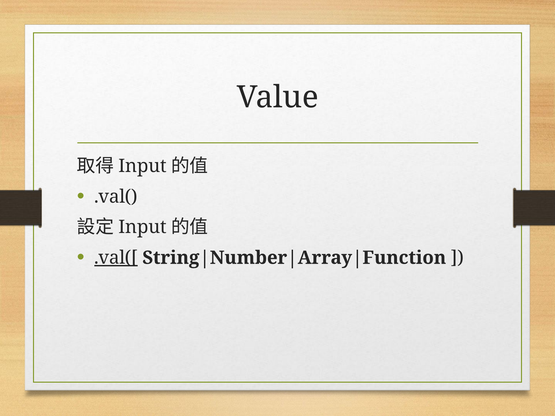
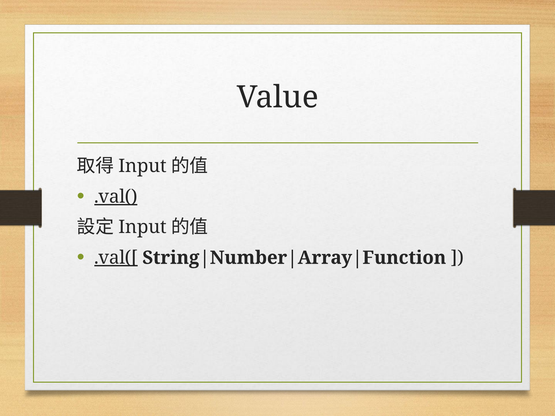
.val( underline: none -> present (116, 197)
